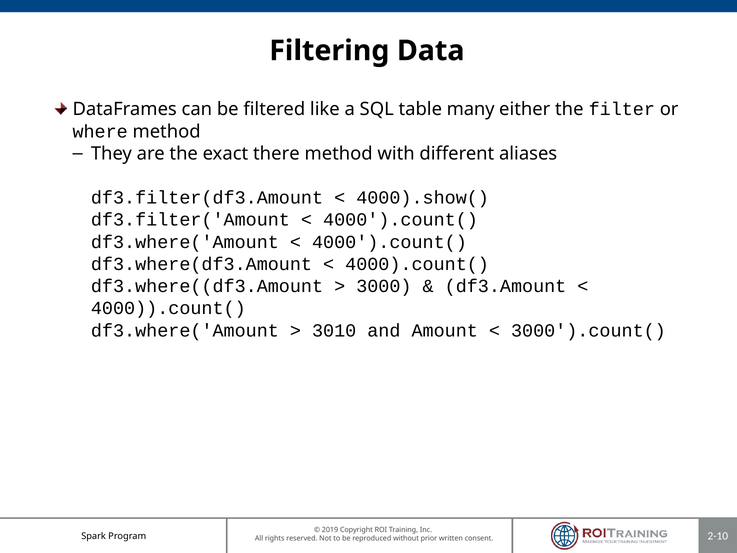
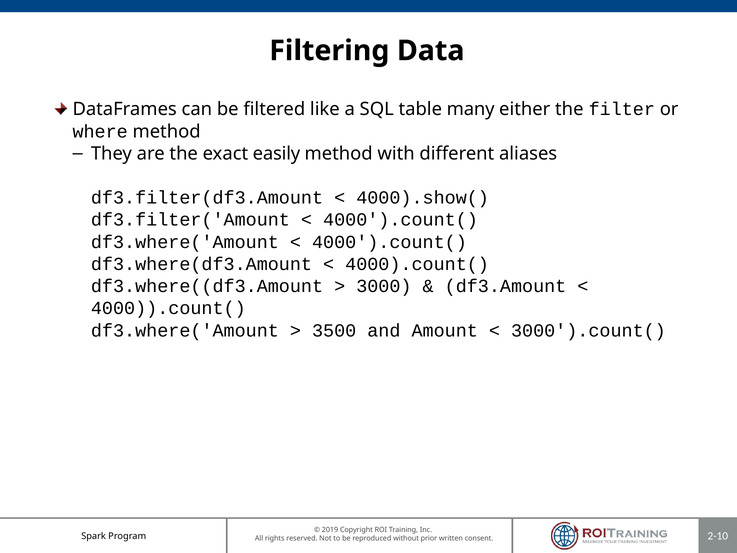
there: there -> easily (276, 153)
3010: 3010 -> 3500 (334, 330)
